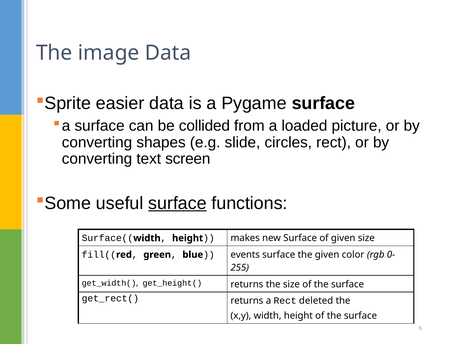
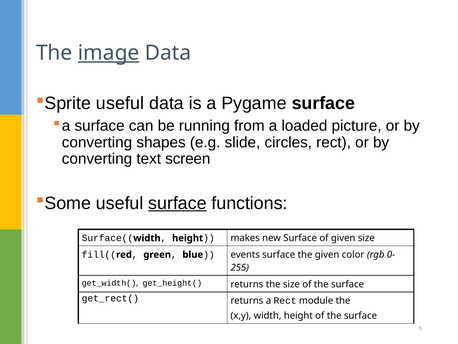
image underline: none -> present (109, 53)
easier: easier -> useful (120, 103)
collided: collided -> running (204, 126)
deleted: deleted -> module (316, 300)
